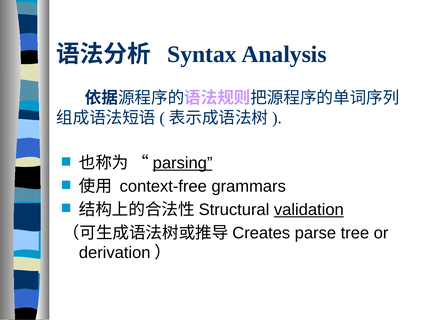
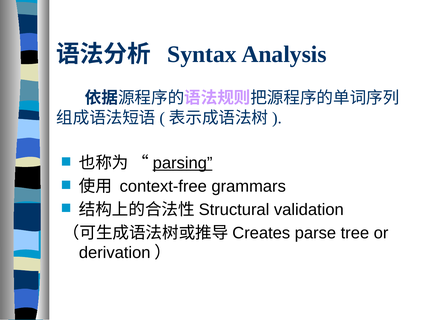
validation underline: present -> none (309, 209)
